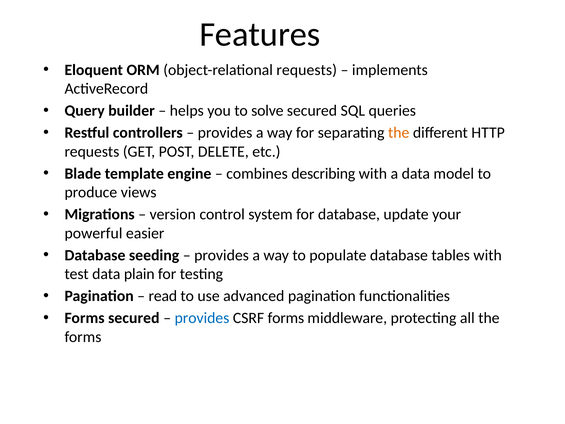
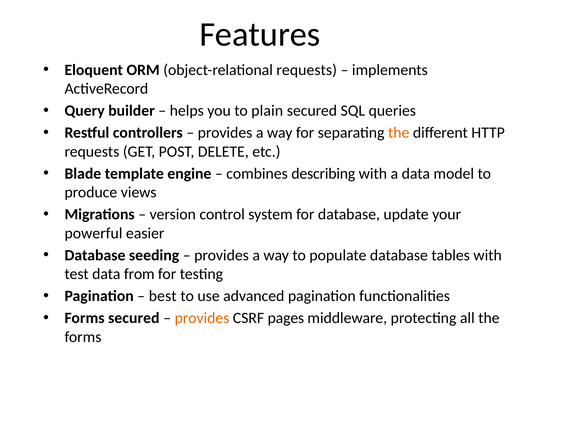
solve: solve -> plain (267, 111)
plain: plain -> from (139, 274)
read: read -> best (163, 296)
provides colour: blue -> orange (202, 318)
CSRF forms: forms -> pages (286, 318)
